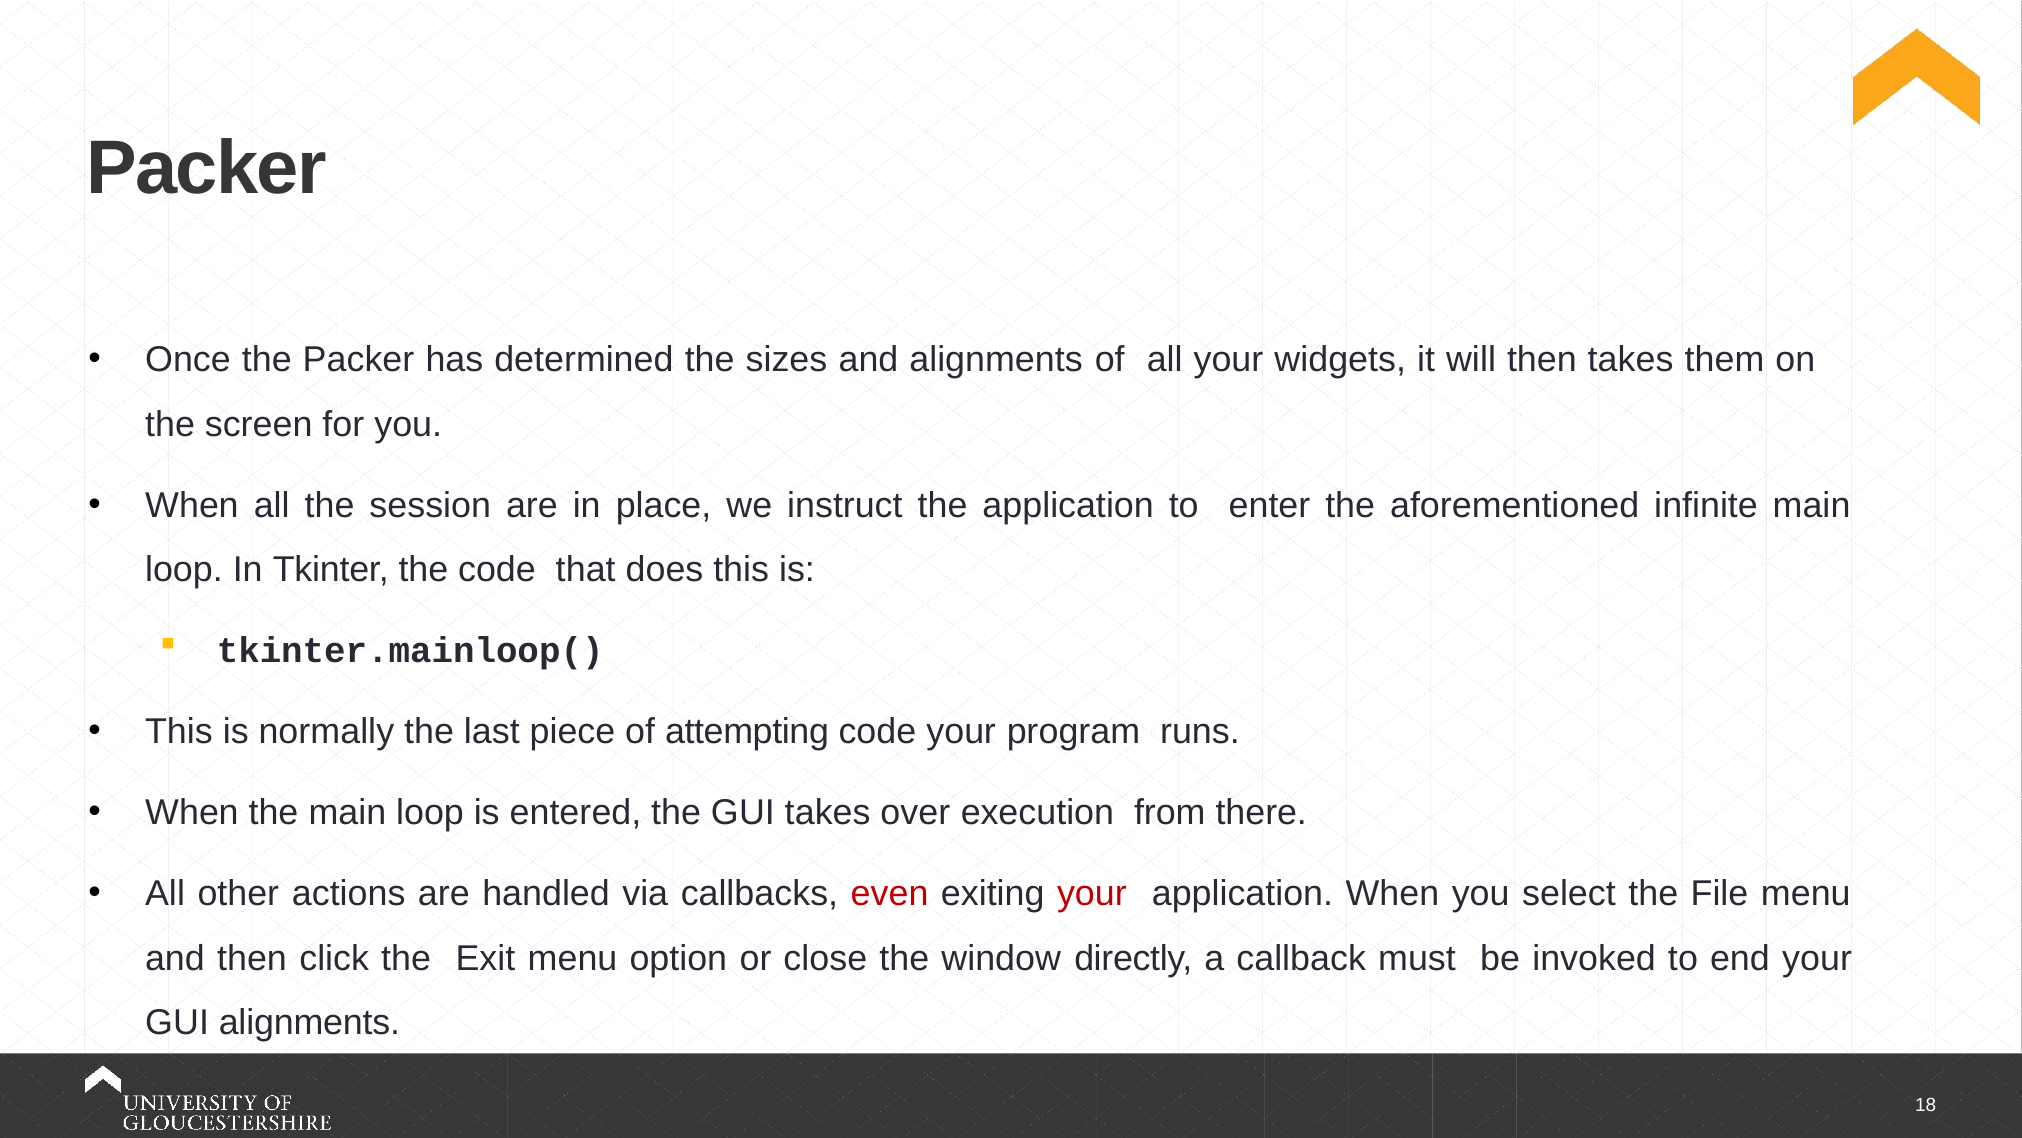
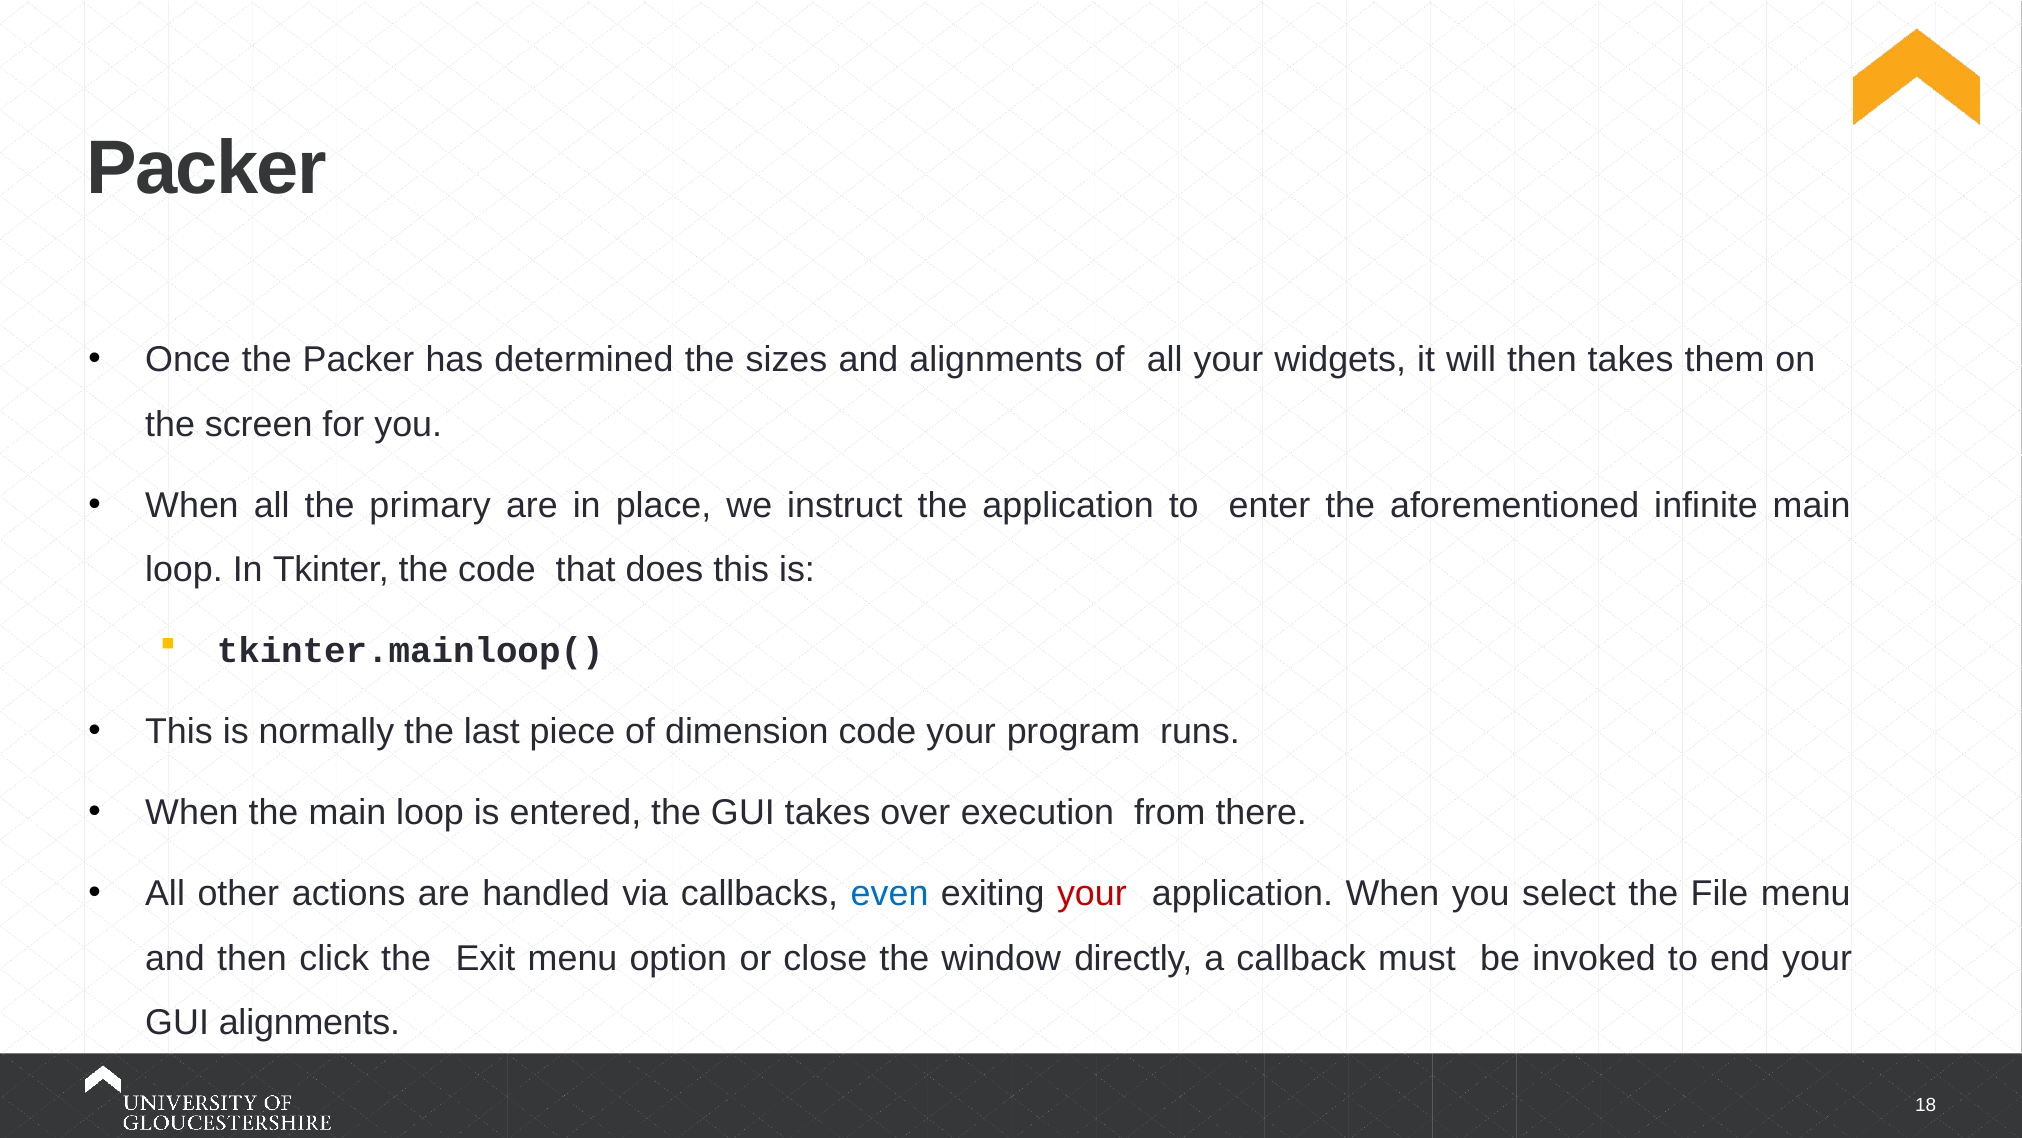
session: session -> primary (430, 505)
attempting: attempting -> dimension (747, 732)
even colour: red -> blue (890, 894)
